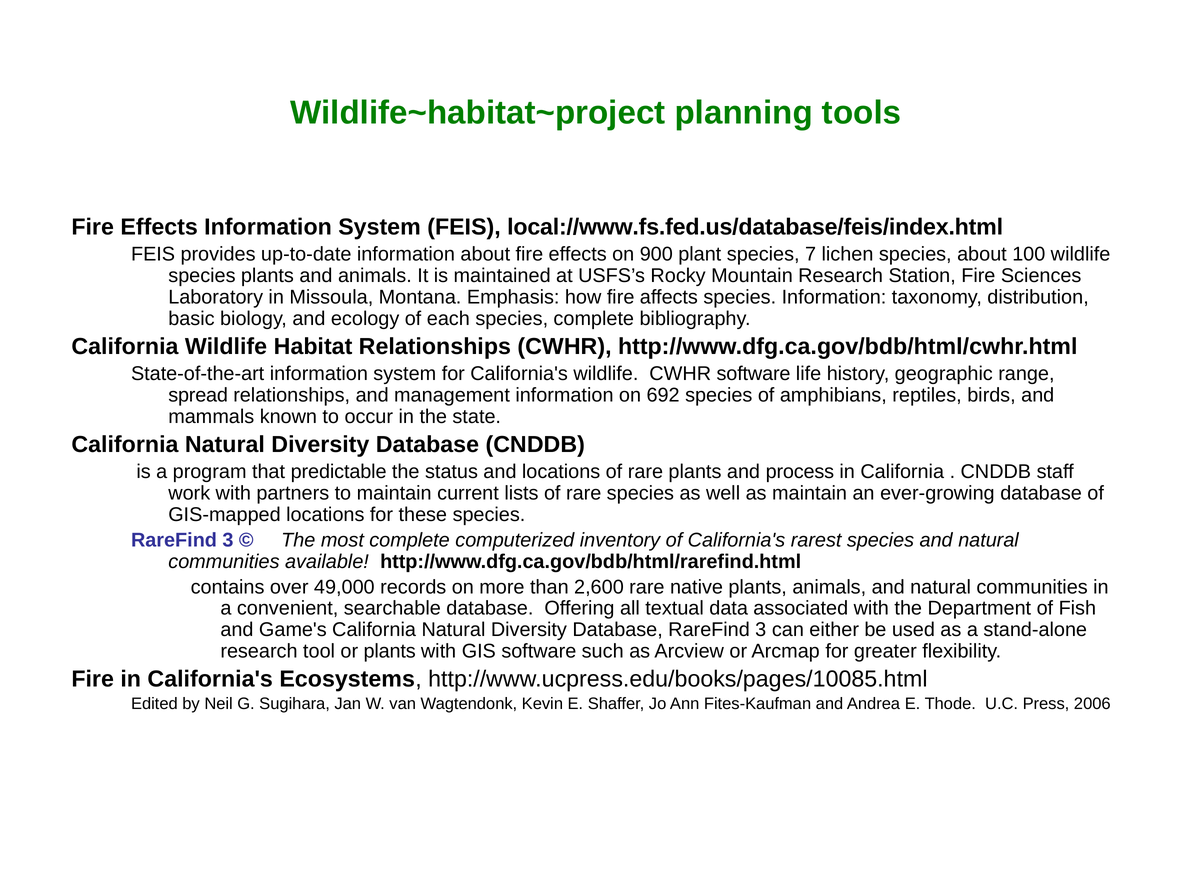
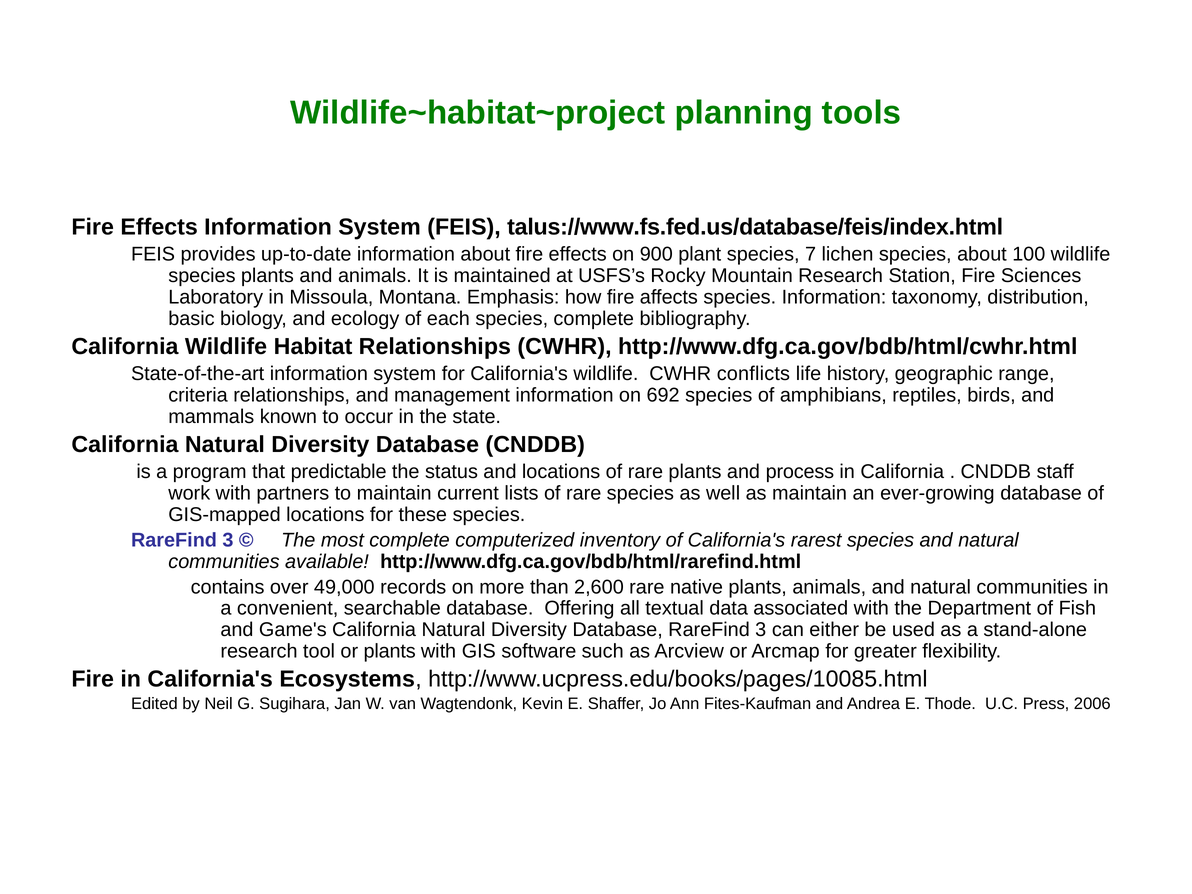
local://www.fs.fed.us/database/feis/index.html: local://www.fs.fed.us/database/feis/index.html -> talus://www.fs.fed.us/database/feis/index.html (755, 227)
CWHR software: software -> conflicts (753, 374)
spread: spread -> criteria (198, 395)
